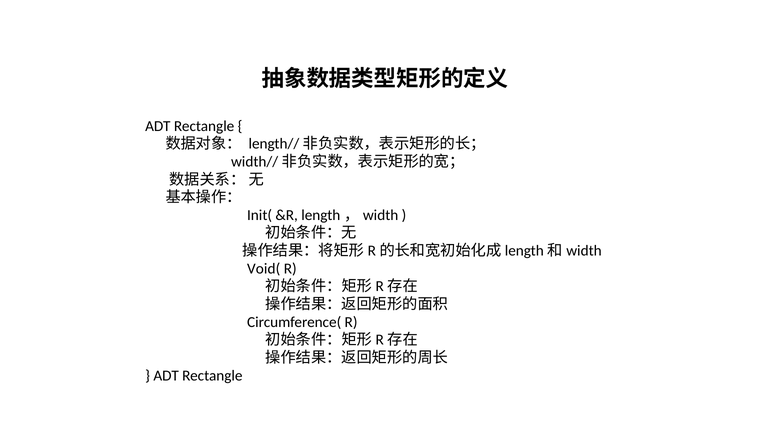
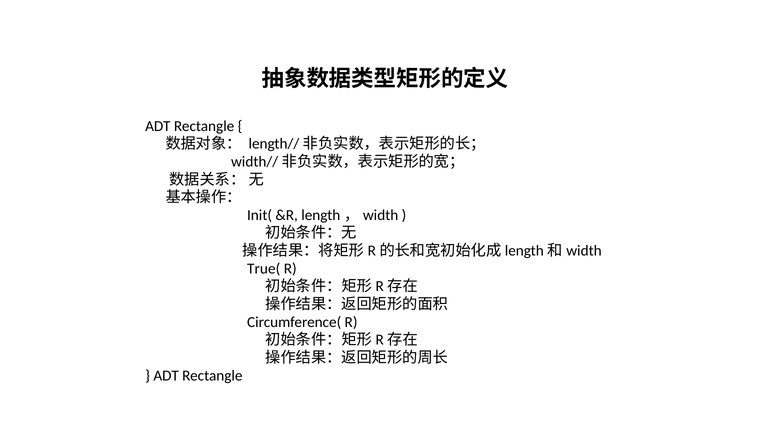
Void(: Void( -> True( (264, 269)
